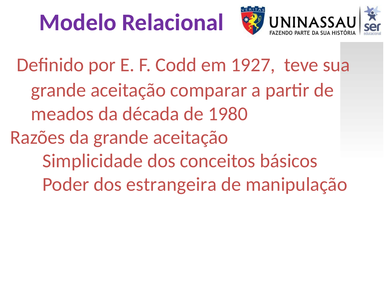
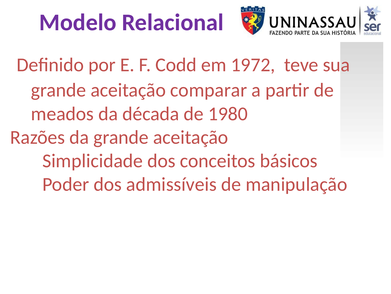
1927: 1927 -> 1972 (253, 65)
estrangeira: estrangeira -> admissíveis (171, 184)
